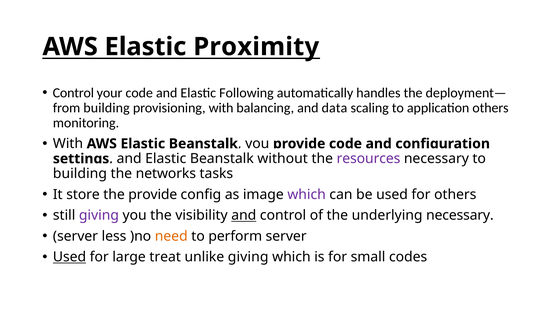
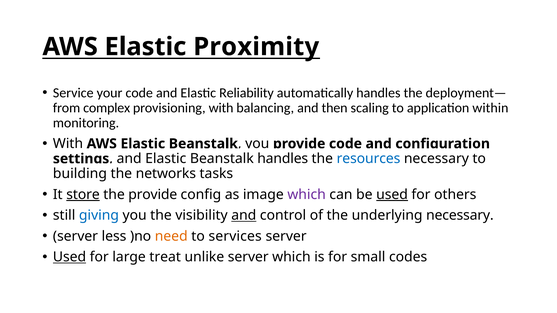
Control: Control -> Service (73, 93)
Following: Following -> Reliability (246, 93)
building: building -> complex (107, 108)
data: data -> then (335, 108)
application others: others -> within (490, 108)
without: without -> handles (283, 159)
resources colour: purple -> blue (368, 159)
store underline: none -> present (83, 195)
used underline: none -> present (392, 195)
giving colour: purple -> blue (99, 216)
perform: perform -> services (235, 236)
unlike giving: giving -> server (248, 257)
